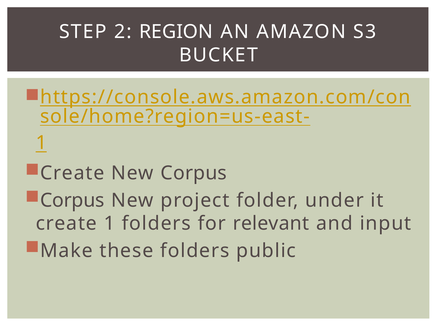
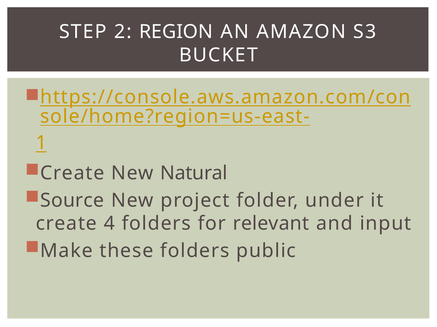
New Corpus: Corpus -> Natural (194, 174)
Corpus: Corpus -> Source (72, 201)
create 1: 1 -> 4 (109, 224)
